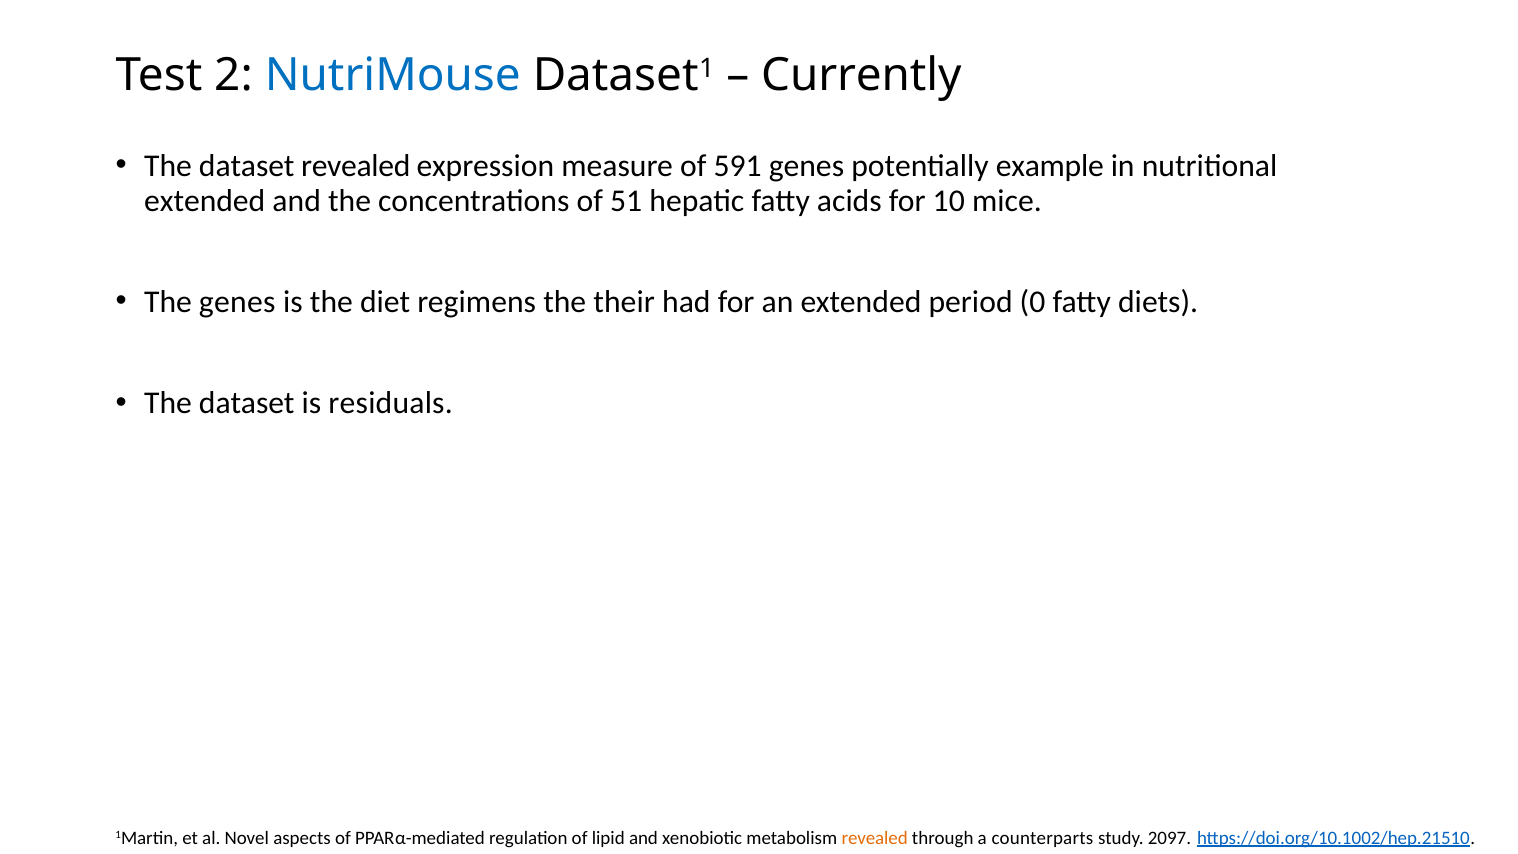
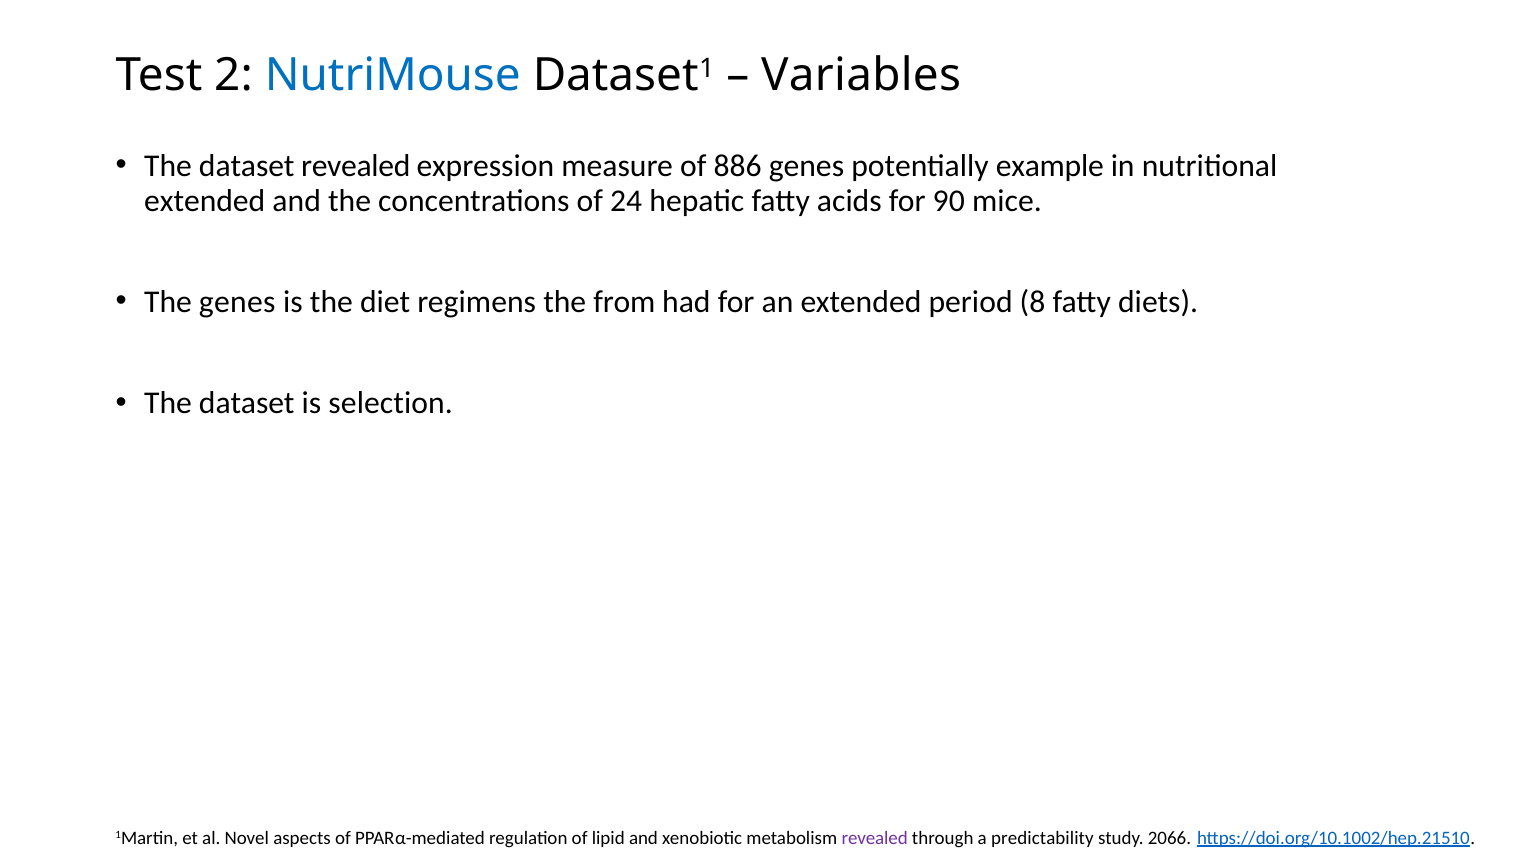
Currently: Currently -> Variables (861, 76)
591: 591 -> 886 (738, 166)
51: 51 -> 24 (626, 201)
10: 10 -> 90 (949, 201)
their: their -> from (624, 302)
0: 0 -> 8 (1033, 302)
residuals: residuals -> selection (391, 403)
revealed colour: orange -> purple (875, 838)
counterparts: counterparts -> predictability (1042, 838)
2097: 2097 -> 2066 (1169, 838)
